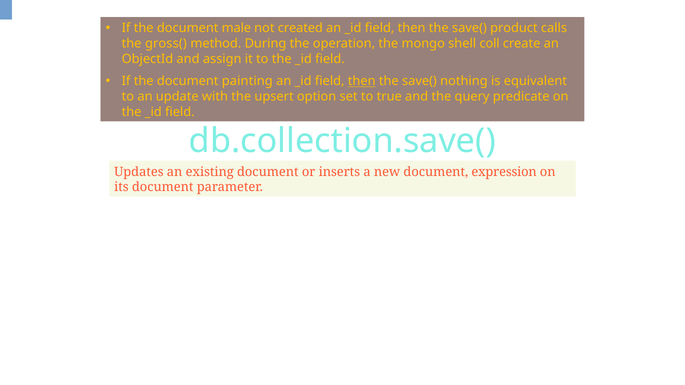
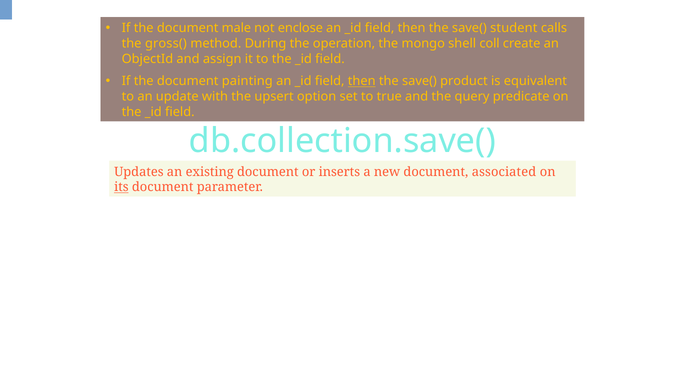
created: created -> enclose (300, 28)
product: product -> student (514, 28)
nothing: nothing -> product (464, 81)
expression: expression -> associated (504, 172)
its underline: none -> present (121, 187)
